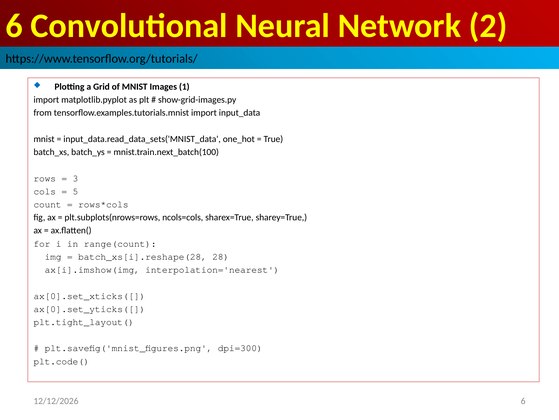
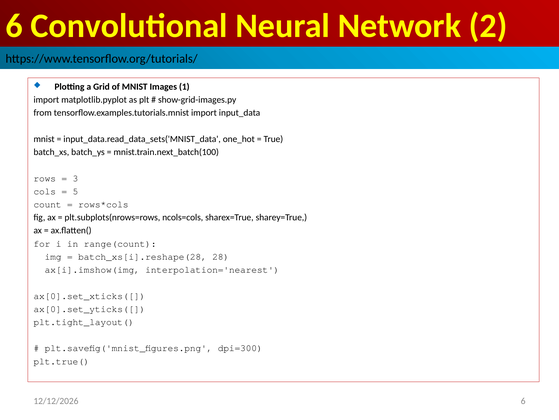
plt.code(: plt.code( -> plt.true( (61, 361)
